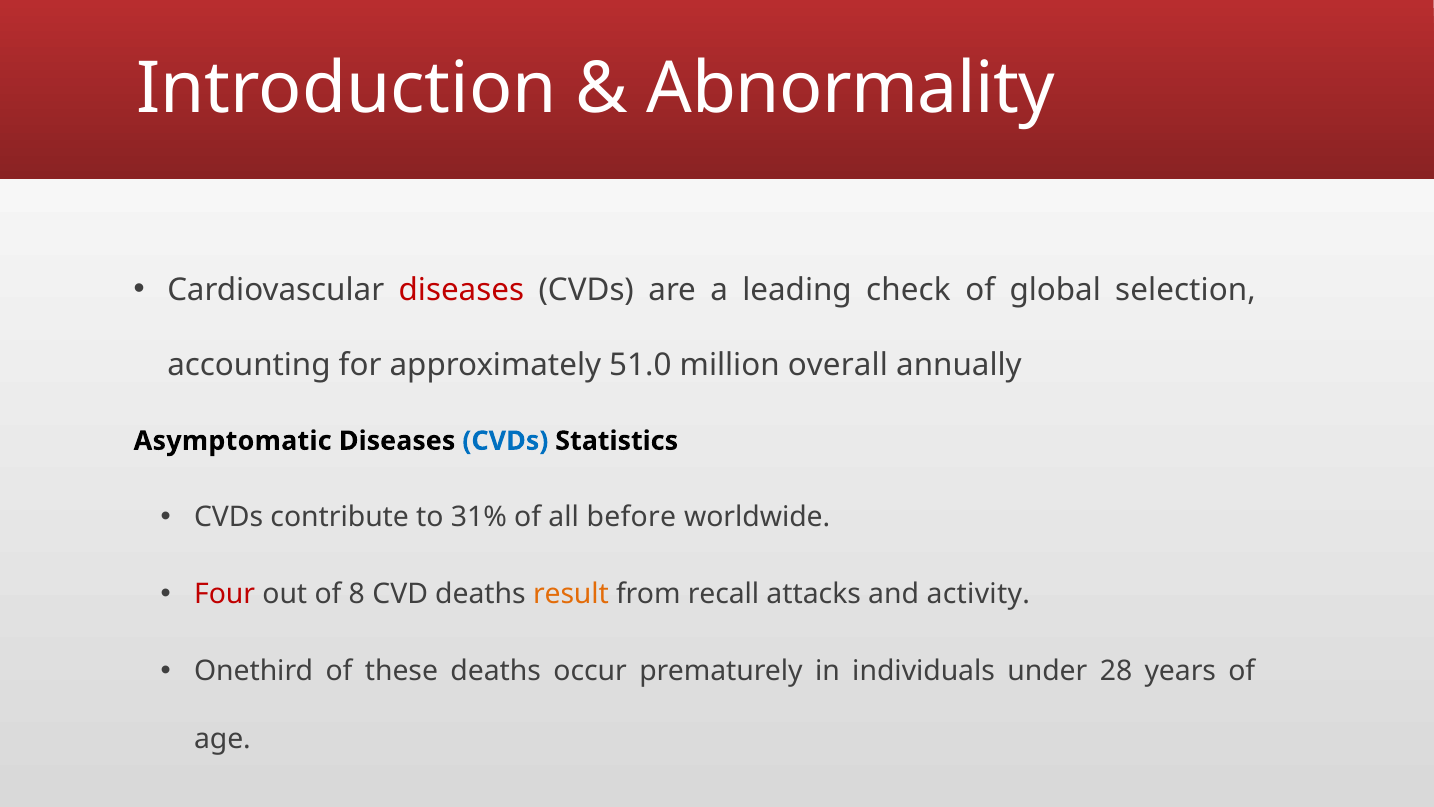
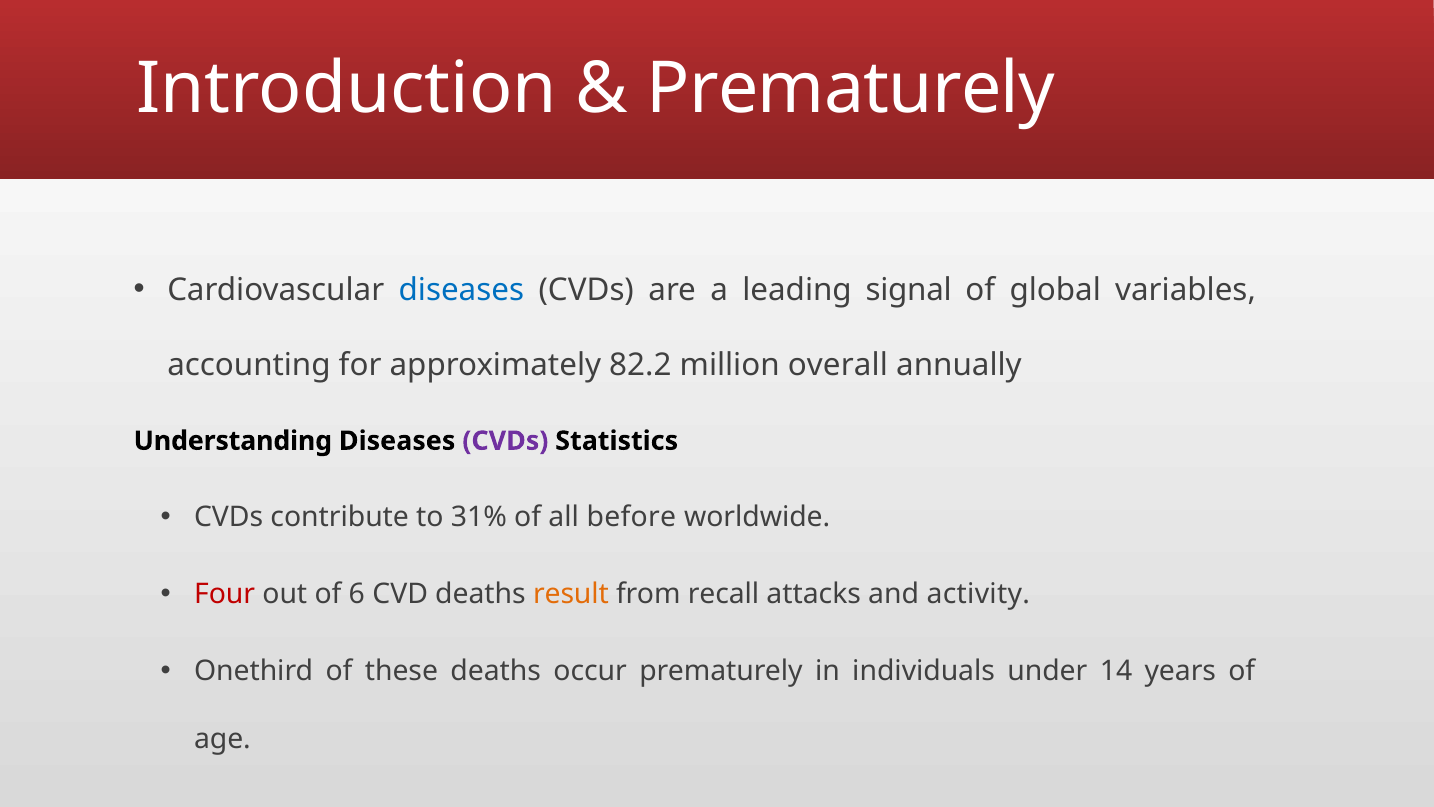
Abnormality: Abnormality -> Prematurely (851, 89)
diseases colour: red -> blue (461, 290)
check: check -> signal (909, 290)
selection: selection -> variables (1186, 290)
51.0: 51.0 -> 82.2 (640, 365)
Asymptomatic: Asymptomatic -> Understanding (233, 441)
CVDs colour: blue -> purple (505, 441)
8: 8 -> 6 (357, 594)
28: 28 -> 14 (1116, 671)
